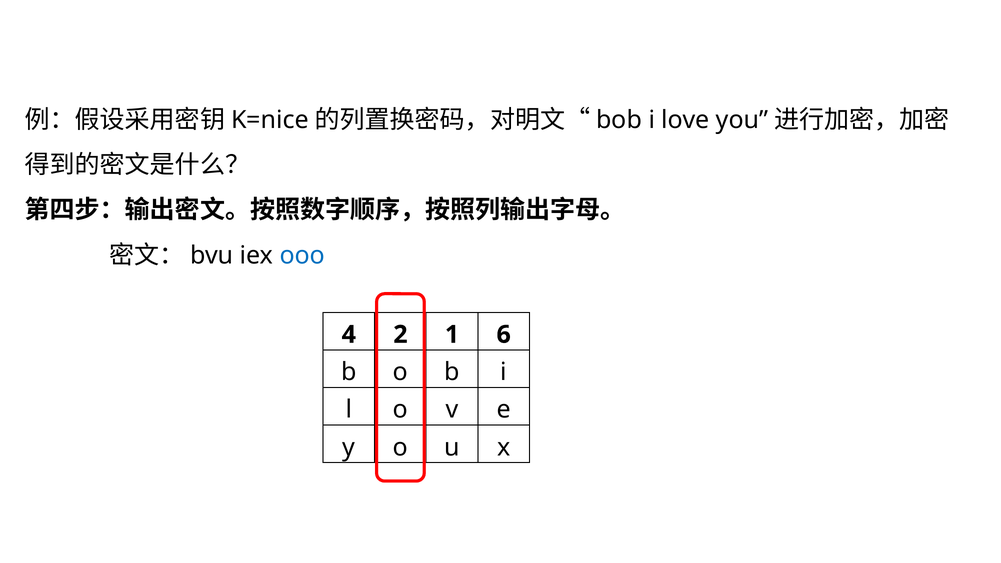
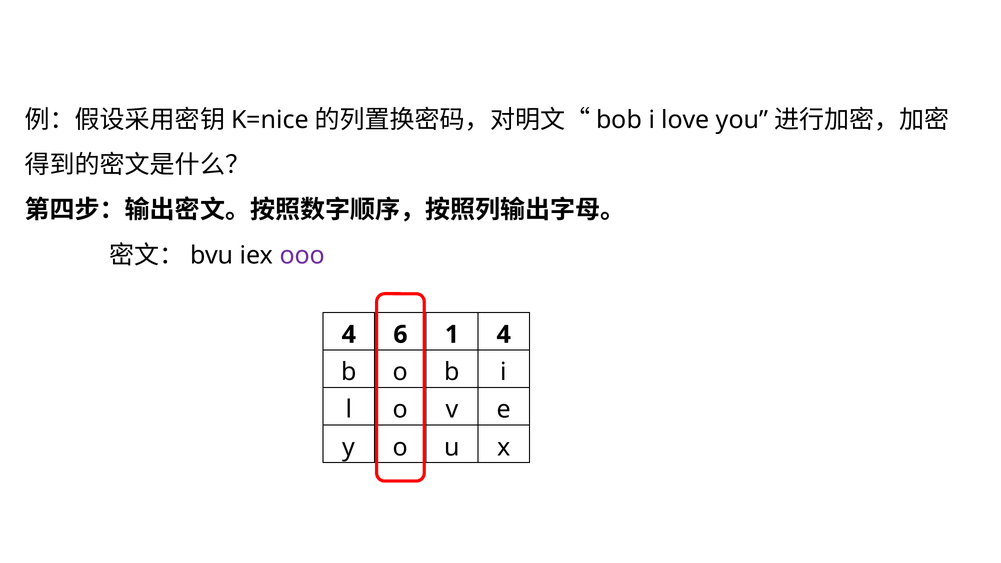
ooo colour: blue -> purple (302, 255)
2: 2 -> 6 (400, 335)
1 6: 6 -> 4 (504, 335)
